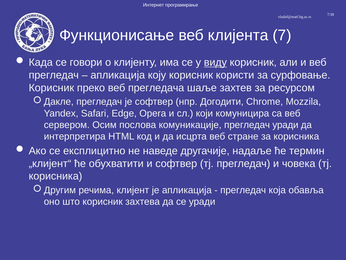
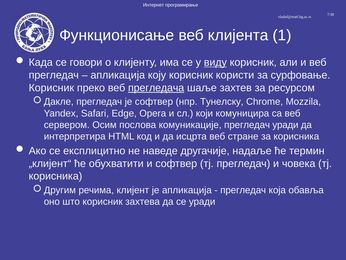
7: 7 -> 1 (282, 35)
прегледача underline: none -> present (156, 88)
Догодити: Догодити -> Тунелску (222, 102)
